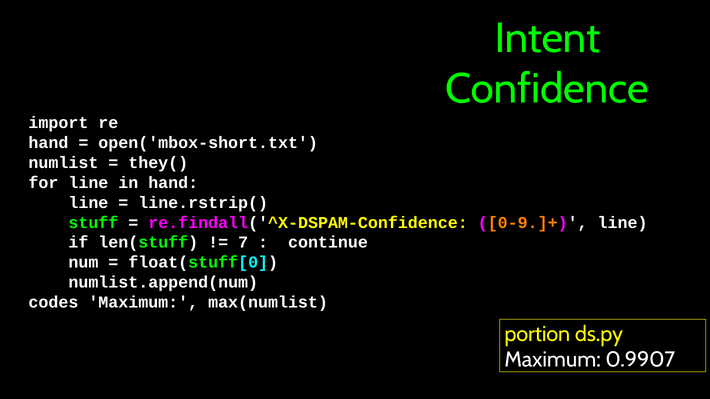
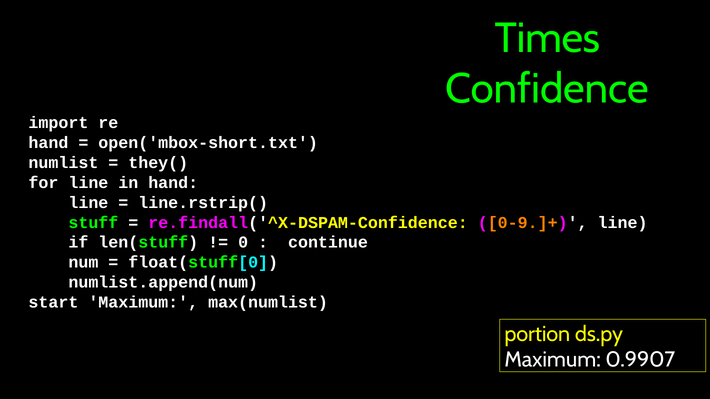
Intent: Intent -> Times (547, 38)
7: 7 -> 0 (243, 243)
codes: codes -> start (53, 303)
